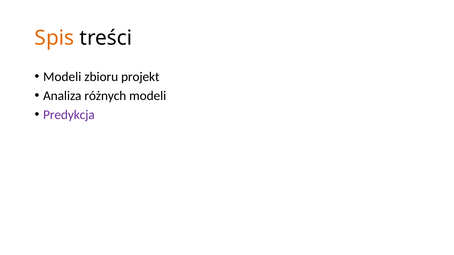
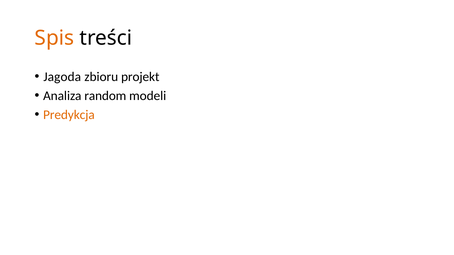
Modeli: Modeli -> Jagoda (62, 77)
różnych: różnych -> random (105, 96)
Predykcja colour: purple -> orange (69, 115)
